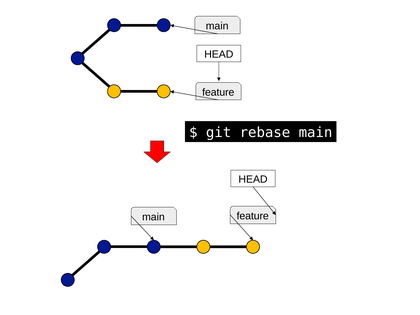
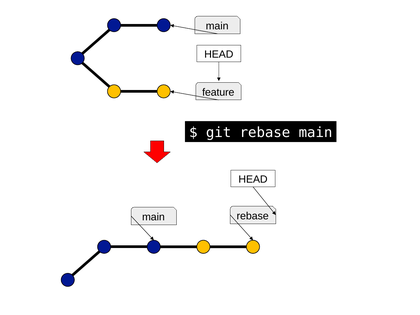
feature: feature -> rebase (253, 216)
